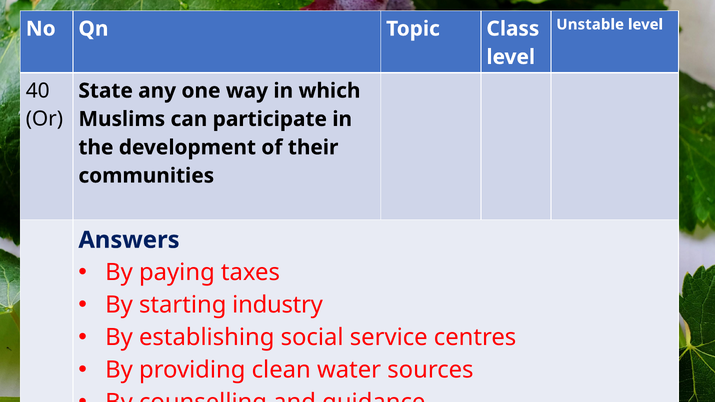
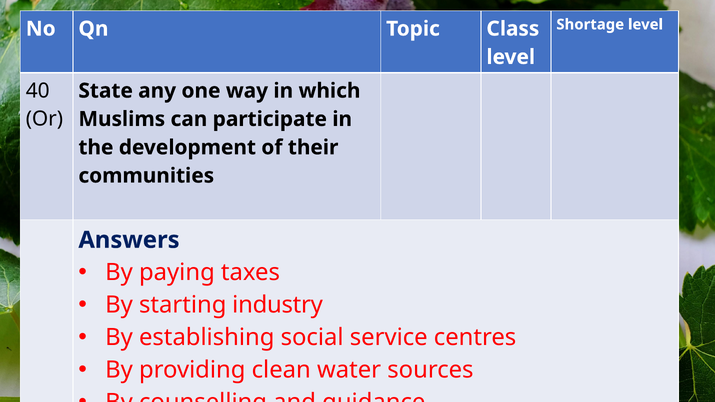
Unstable: Unstable -> Shortage (590, 24)
